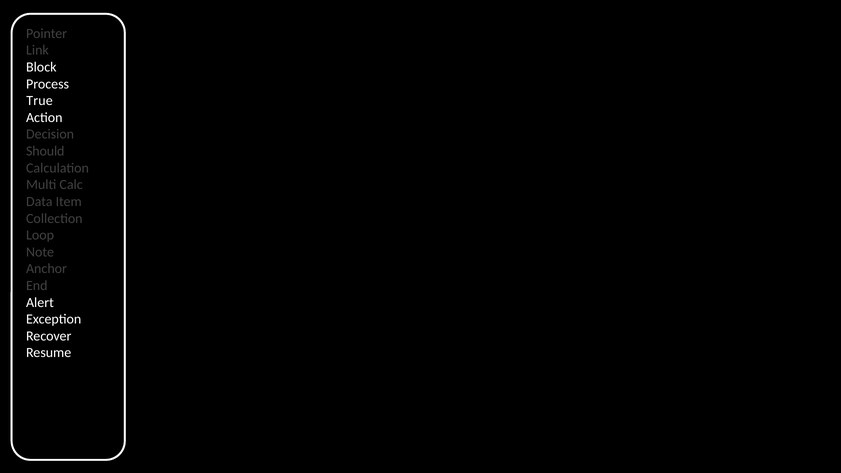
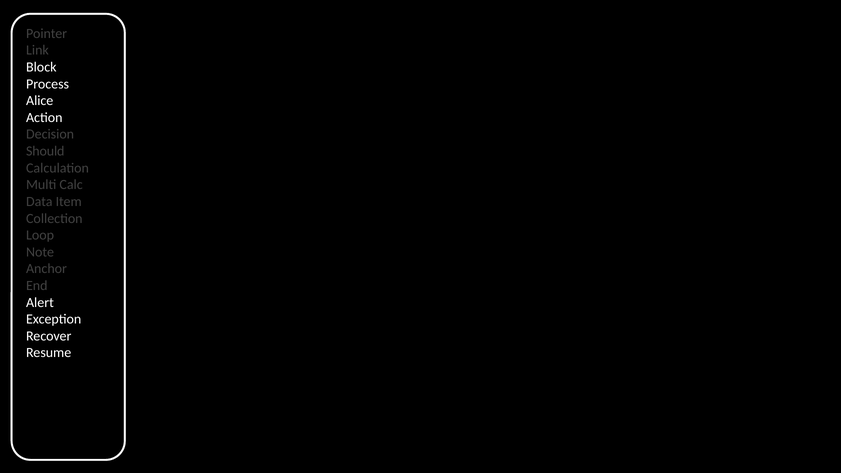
True: True -> Alice (40, 101)
